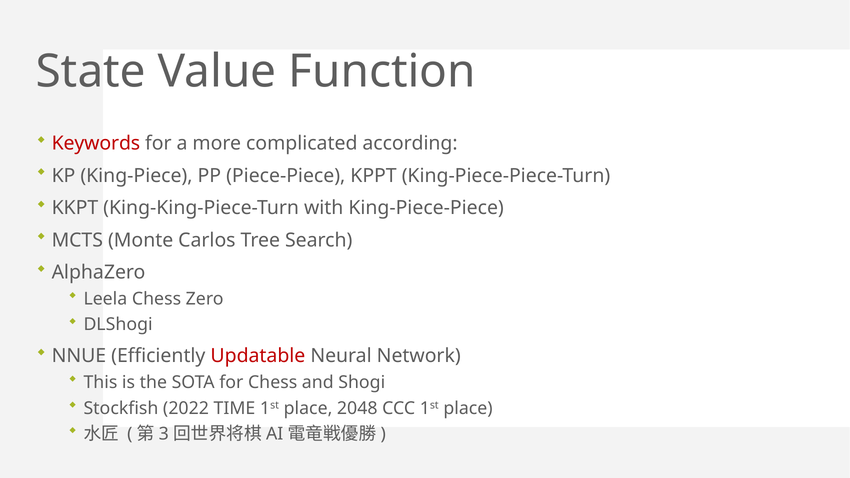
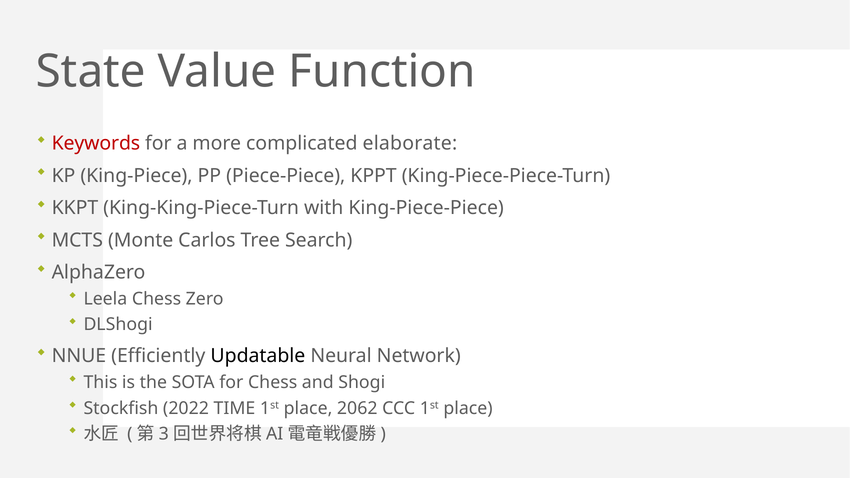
according: according -> elaborate (410, 144)
Updatable colour: red -> black (258, 356)
2048: 2048 -> 2062 (357, 408)
